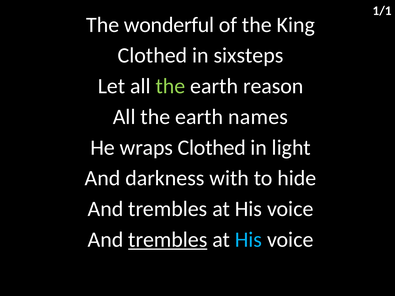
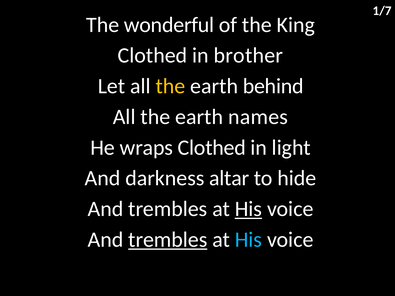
1/1: 1/1 -> 1/7 (382, 11)
sixsteps: sixsteps -> brother (248, 56)
the colour: light green -> yellow (170, 86)
reason: reason -> behind (273, 86)
with: with -> altar (229, 178)
His underline: none -> present (248, 209)
